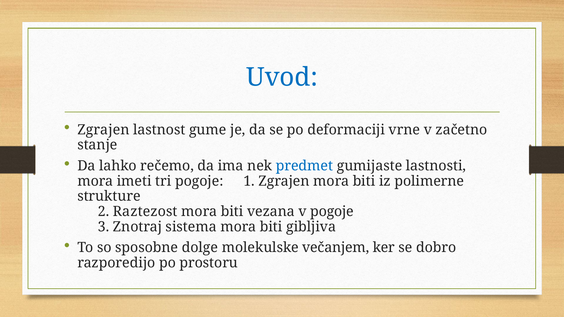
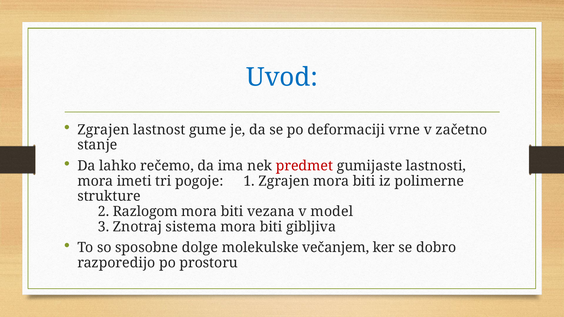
predmet colour: blue -> red (304, 166)
Raztezost: Raztezost -> Razlogom (145, 212)
v pogoje: pogoje -> model (332, 212)
